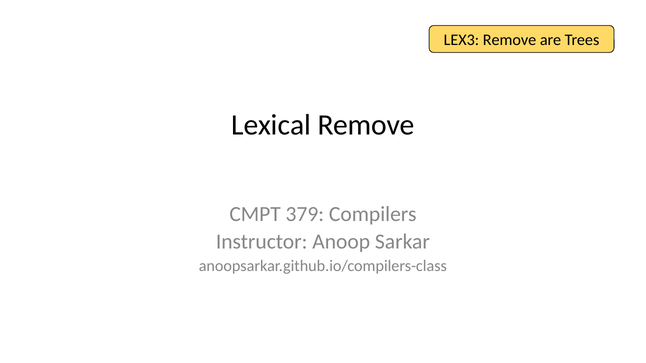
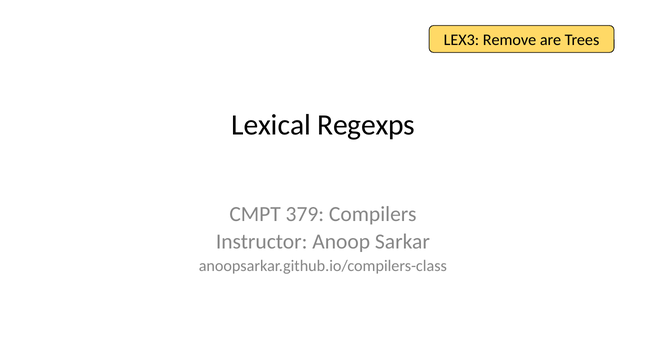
Lexical Remove: Remove -> Regexps (366, 125)
